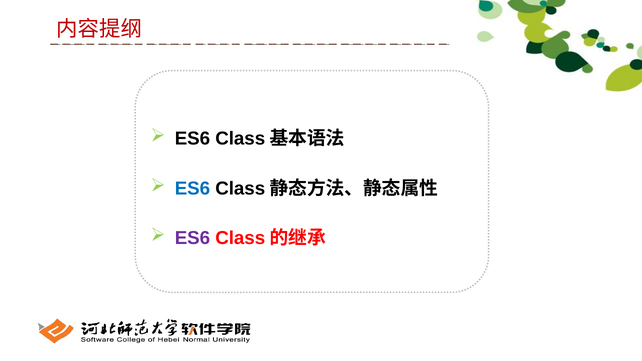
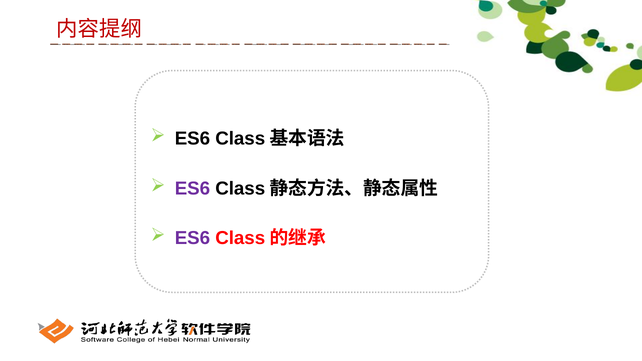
ES6 colour: blue -> purple (192, 188)
